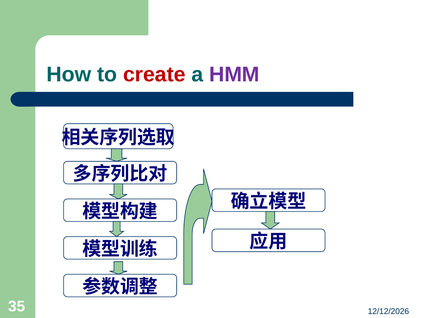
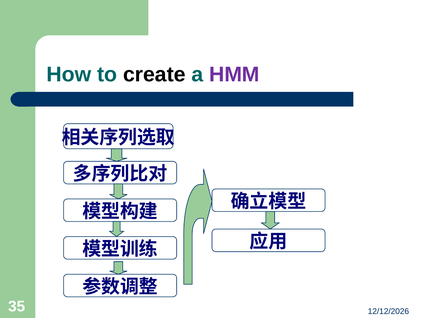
create colour: red -> black (154, 75)
